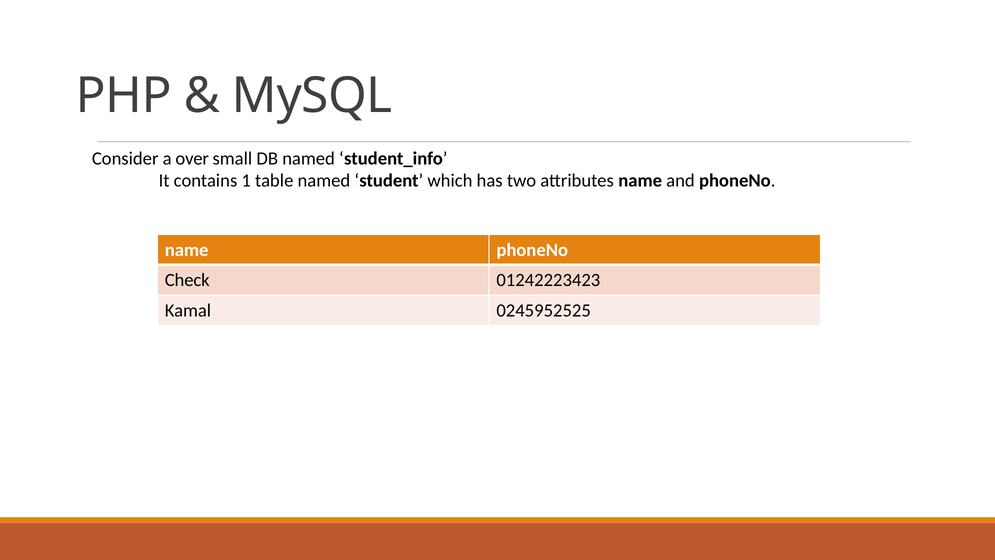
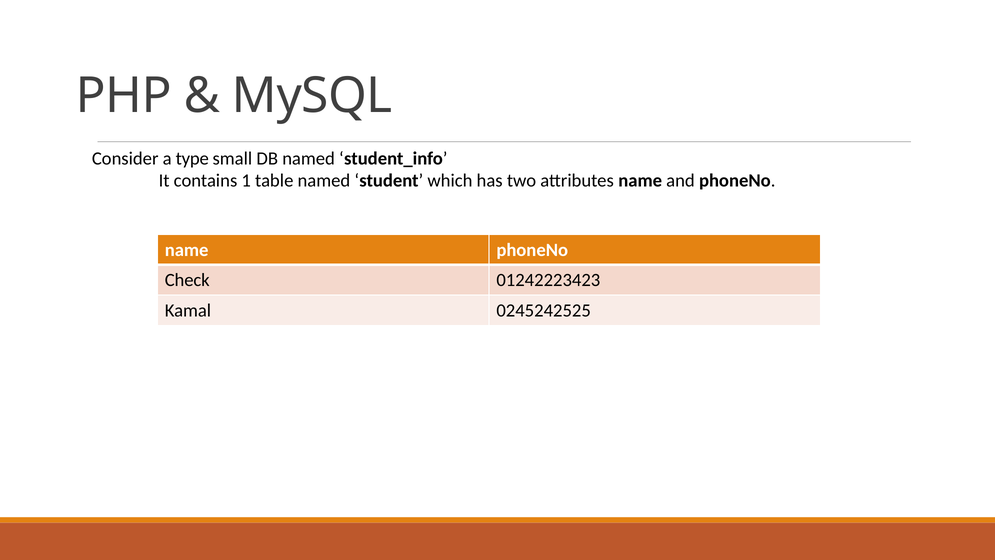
over: over -> type (192, 158)
0245952525: 0245952525 -> 0245242525 (544, 310)
